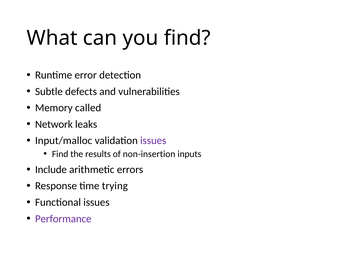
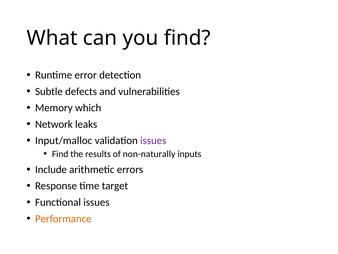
called: called -> which (88, 108)
non-insertion: non-insertion -> non-naturally (149, 154)
trying: trying -> target (115, 186)
Performance colour: purple -> orange (63, 218)
